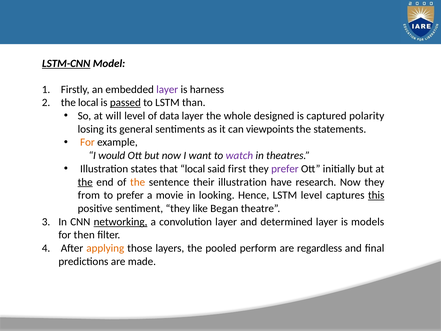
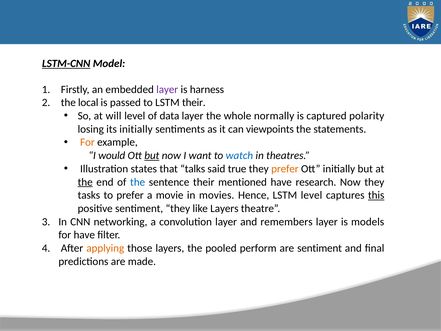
passed underline: present -> none (125, 103)
LSTM than: than -> their (194, 103)
designed: designed -> normally (274, 116)
its general: general -> initially (136, 129)
but underline: none -> present (152, 155)
watch colour: purple -> blue (239, 155)
that local: local -> talks (193, 169)
first: first -> true (237, 169)
prefer colour: purple -> orange (285, 169)
the colour: orange -> blue (138, 182)
their illustration: illustration -> mentioned (243, 182)
from: from -> tasks (89, 195)
looking: looking -> movies (217, 195)
like Began: Began -> Layers (224, 208)
networking underline: present -> none (121, 222)
determined: determined -> remembers (287, 222)
for then: then -> have (84, 235)
are regardless: regardless -> sentiment (320, 248)
